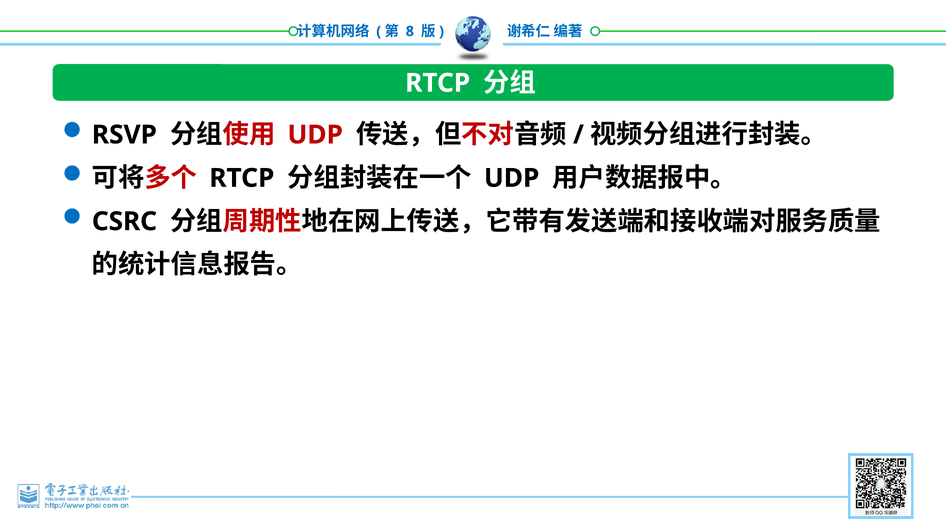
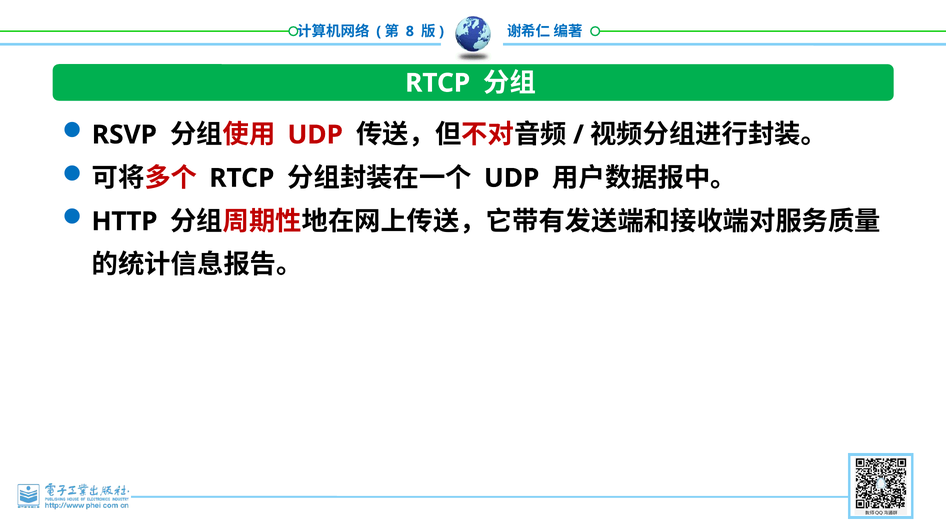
CSRC: CSRC -> HTTP (125, 222)
